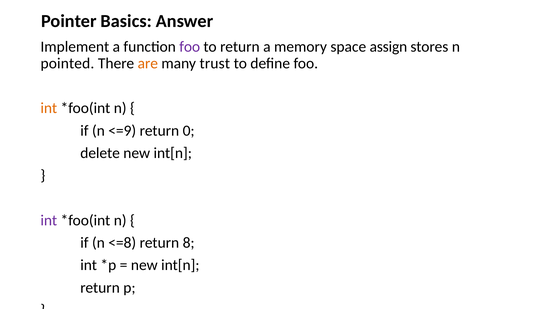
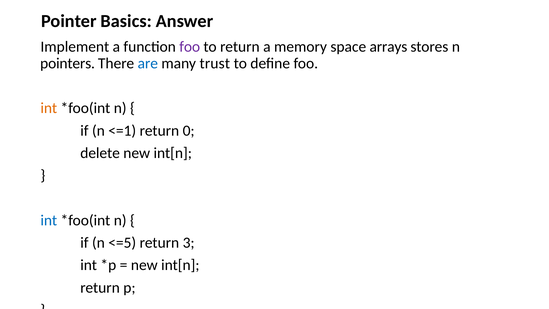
assign: assign -> arrays (388, 47)
pointed: pointed -> pointers (68, 63)
are colour: orange -> blue (148, 63)
<=9: <=9 -> <=1 (122, 131)
int colour: purple -> blue (49, 220)
<=8: <=8 -> <=5 (122, 243)
8: 8 -> 3 (189, 243)
